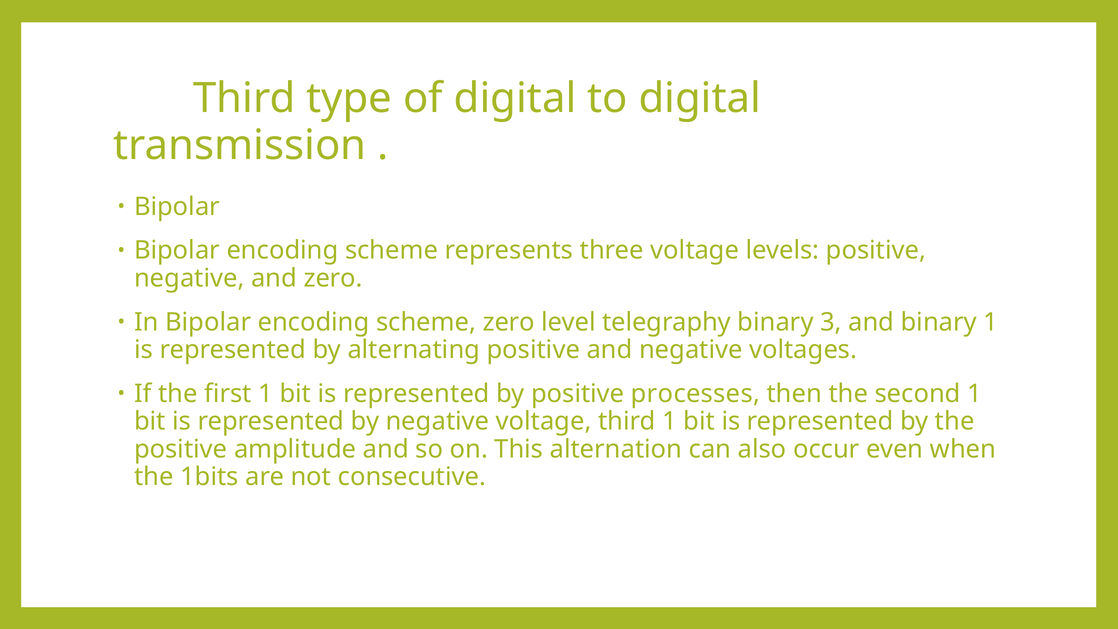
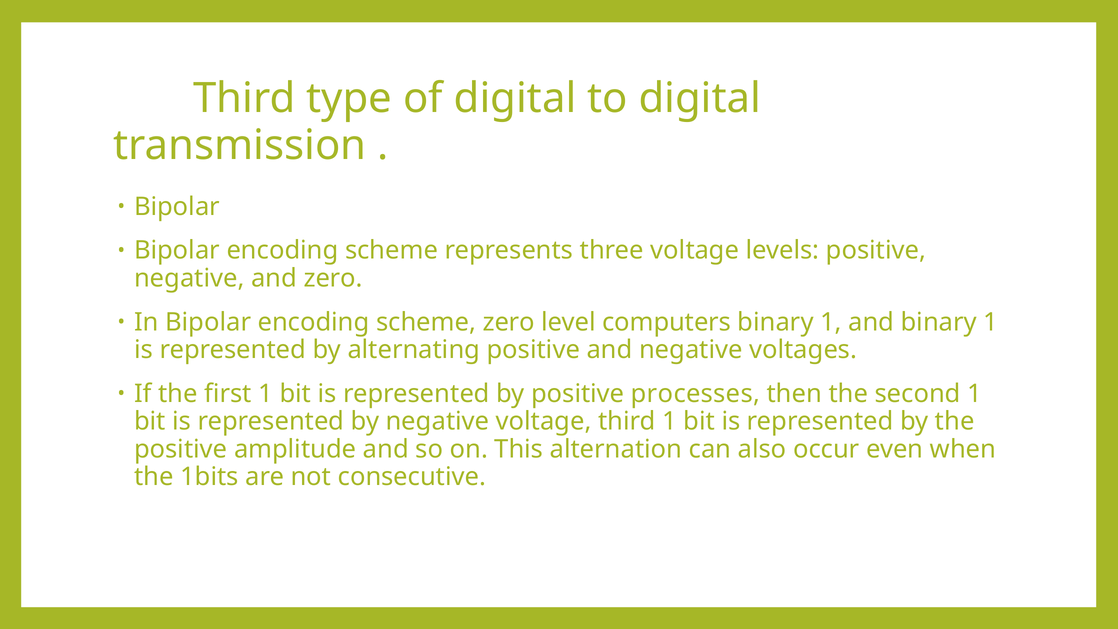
telegraphy: telegraphy -> computers (667, 322)
3: 3 -> 1 (831, 322)
